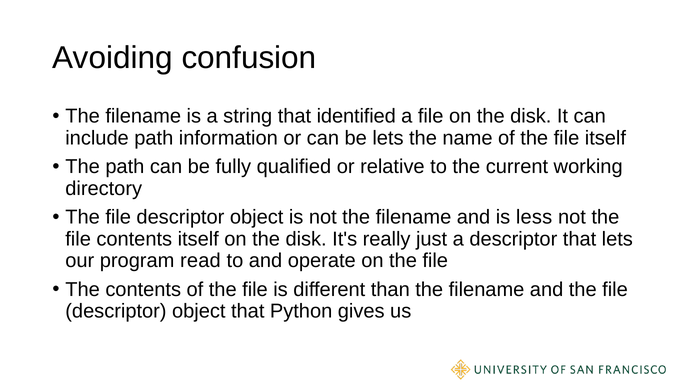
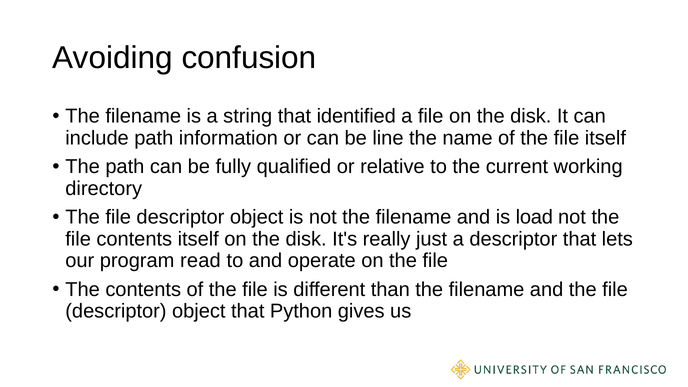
be lets: lets -> line (388, 138)
less: less -> load (534, 217)
